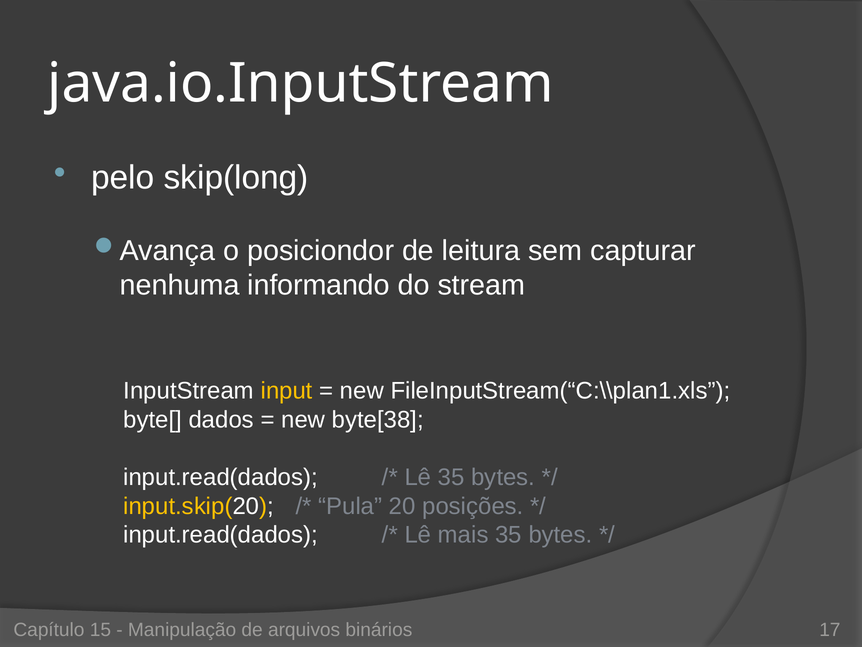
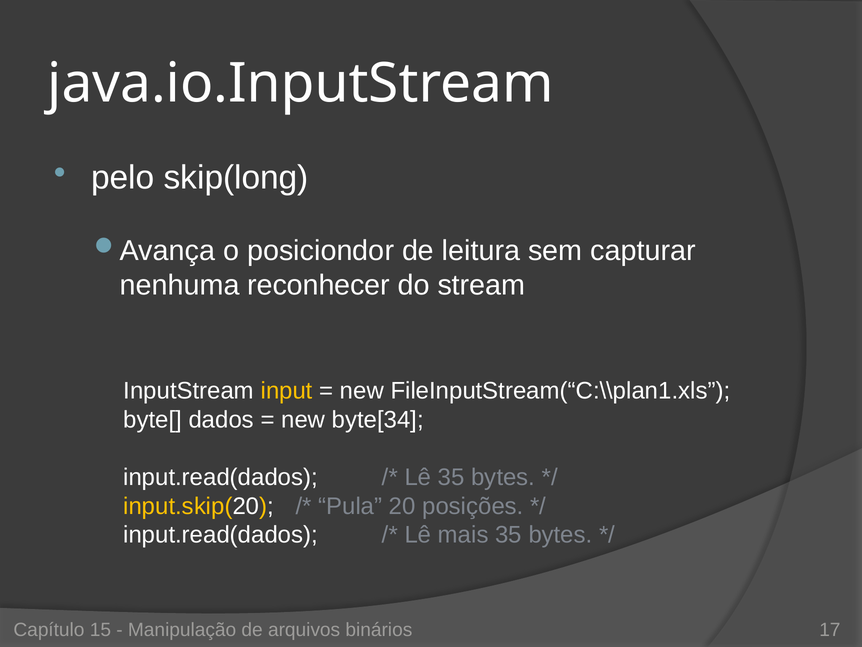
informando: informando -> reconhecer (319, 285)
byte[38: byte[38 -> byte[34 (378, 419)
